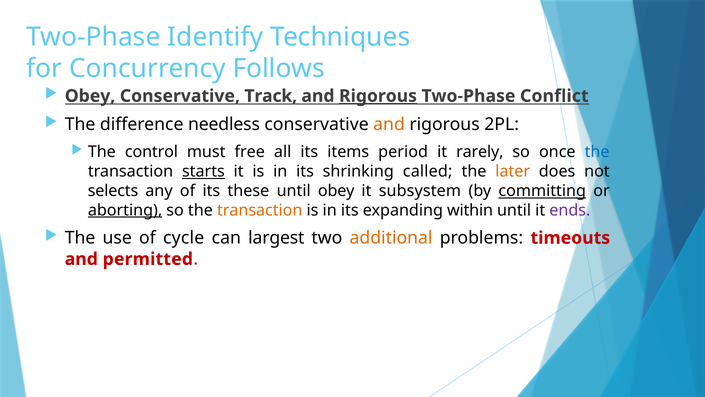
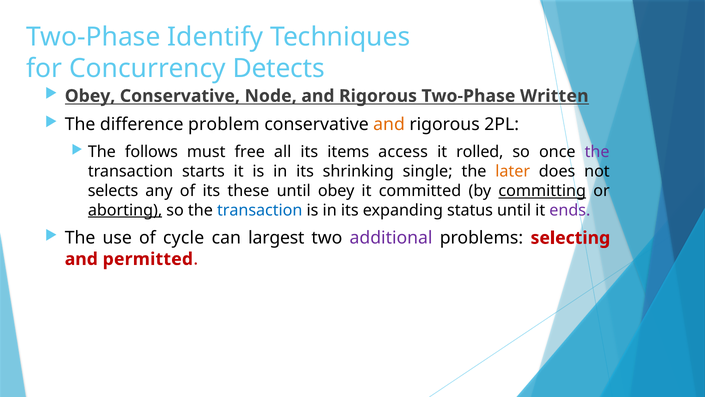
Follows: Follows -> Detects (279, 69)
Track: Track -> Node (271, 96)
Rigorous underline: present -> none (378, 96)
Conflict: Conflict -> Written (554, 96)
needless: needless -> problem (224, 124)
control: control -> follows (151, 152)
period: period -> access (403, 152)
rarely: rarely -> rolled (480, 152)
the colour: blue -> purple (597, 152)
starts underline: present -> none (203, 171)
called: called -> single (428, 171)
subsystem: subsystem -> committed (420, 191)
transaction colour: orange -> blue (260, 210)
within: within -> status (470, 210)
additional colour: orange -> purple (391, 238)
timeouts: timeouts -> selecting (570, 238)
